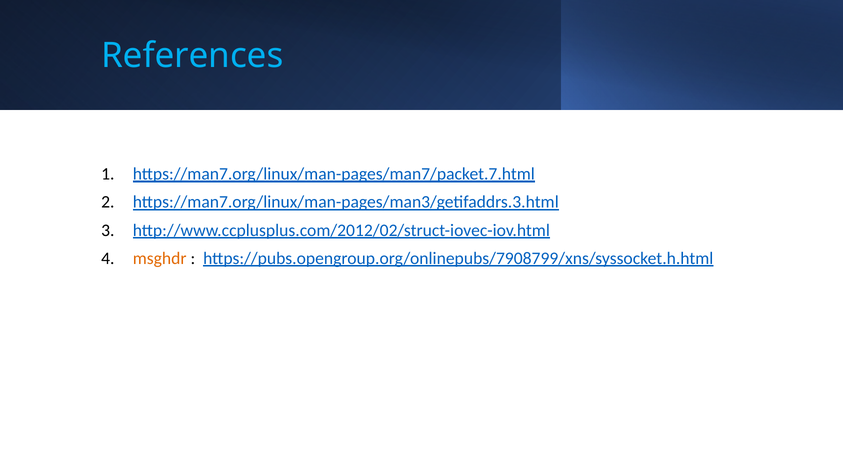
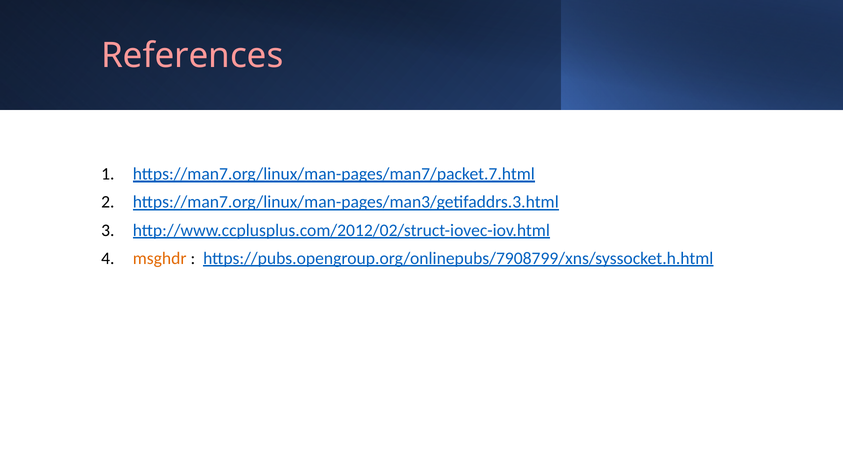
References colour: light blue -> pink (192, 56)
